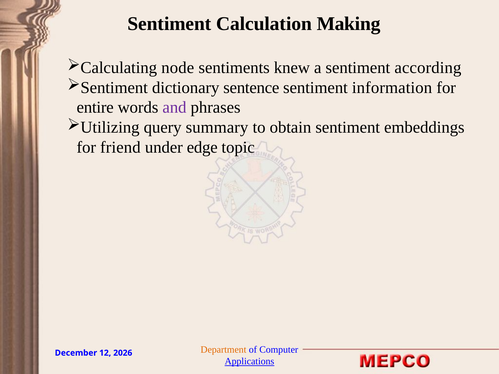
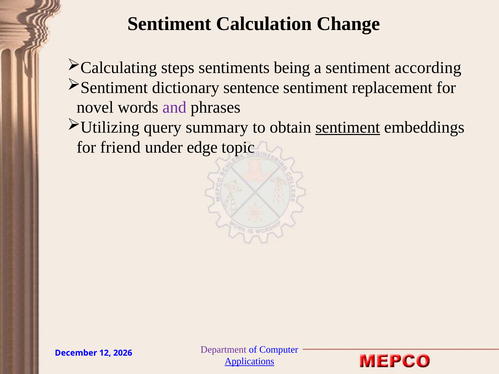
Making: Making -> Change (348, 24)
node: node -> steps (178, 68)
knew: knew -> being (292, 68)
information: information -> replacement (392, 88)
entire: entire -> novel (95, 108)
sentiment underline: none -> present (348, 128)
Department colour: orange -> purple (223, 350)
